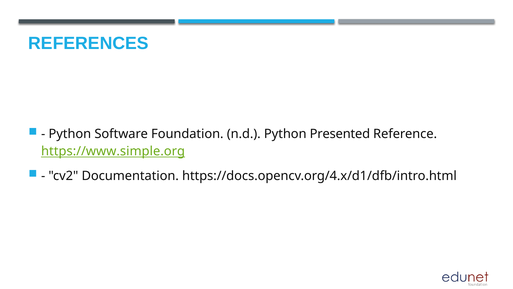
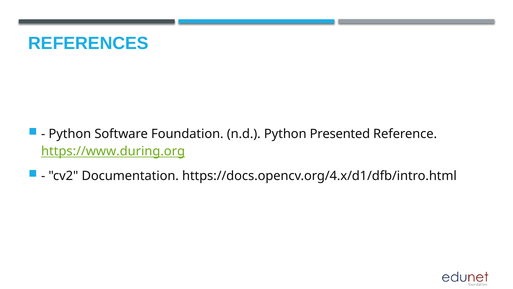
https://www.simple.org: https://www.simple.org -> https://www.during.org (113, 151)
